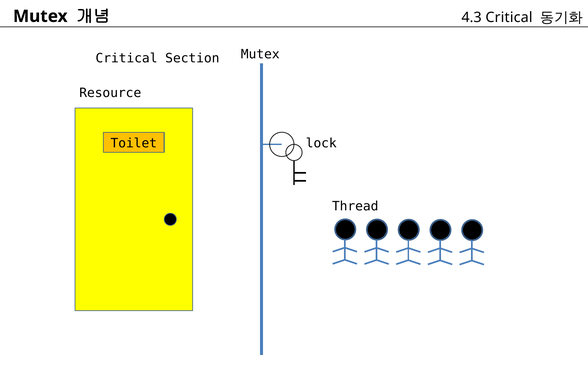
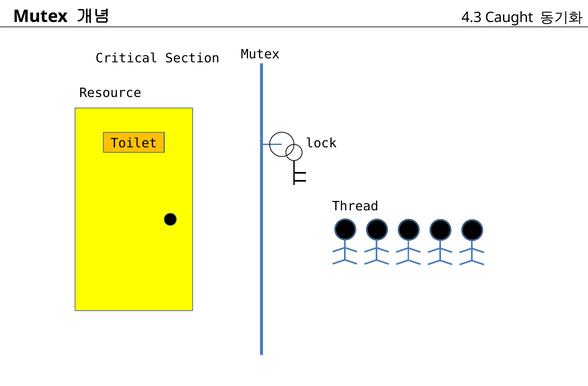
4.3 Critical: Critical -> Caught (509, 17)
